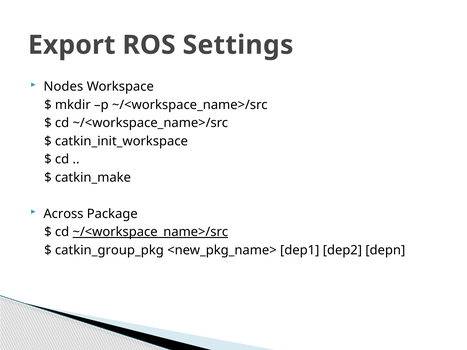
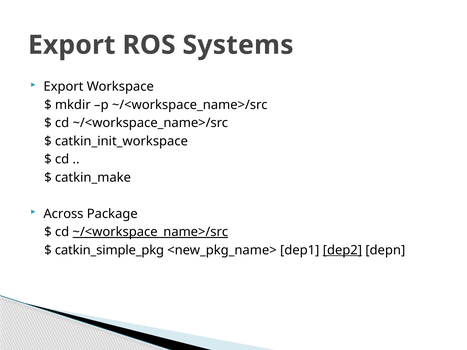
Settings: Settings -> Systems (238, 45)
Nodes: Nodes -> Export (63, 87)
catkin_group_pkg: catkin_group_pkg -> catkin_simple_pkg (109, 250)
dep2 underline: none -> present (342, 250)
